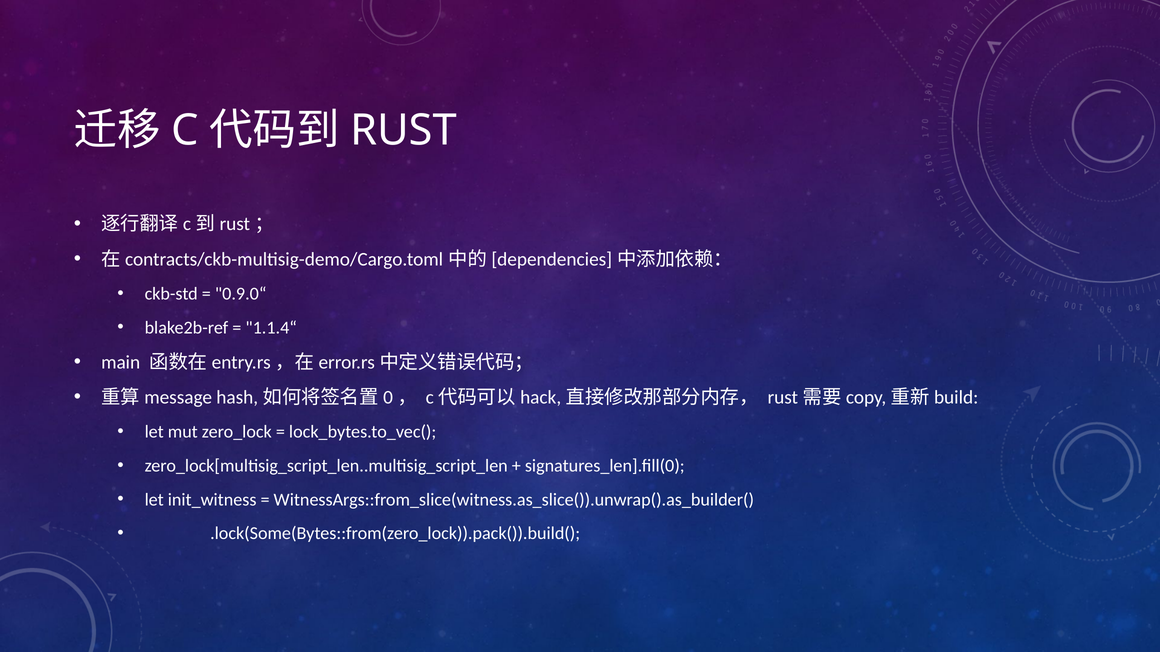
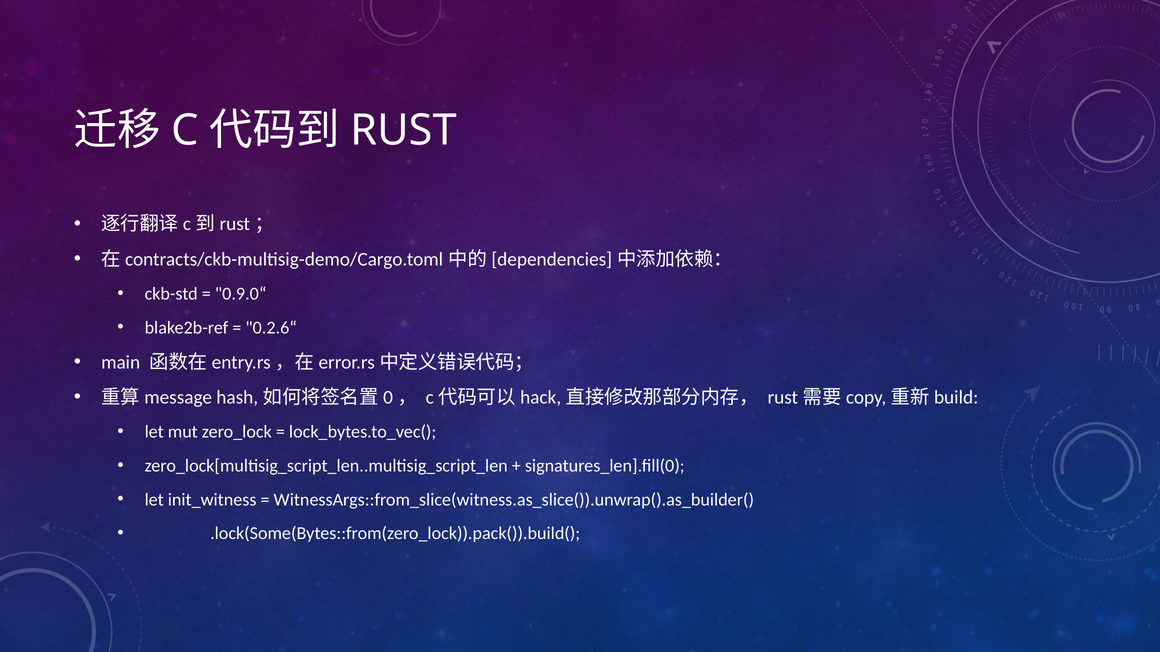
1.1.4“: 1.1.4“ -> 0.2.6“ (271, 328)
